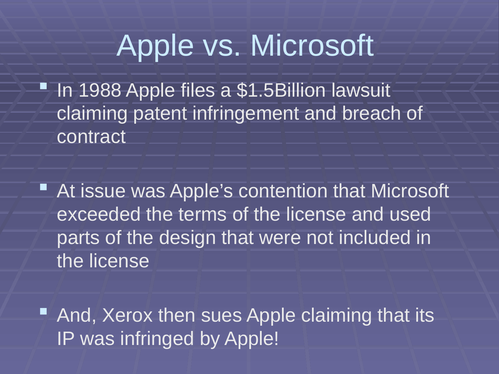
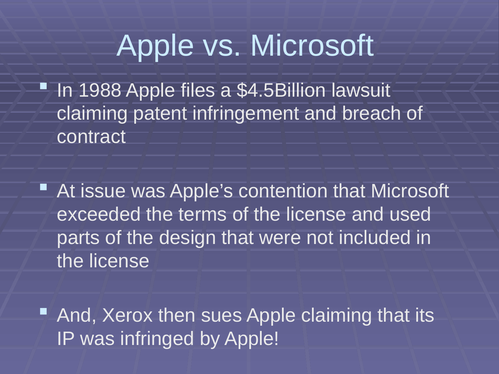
$1.5Billion: $1.5Billion -> $4.5Billion (281, 90)
